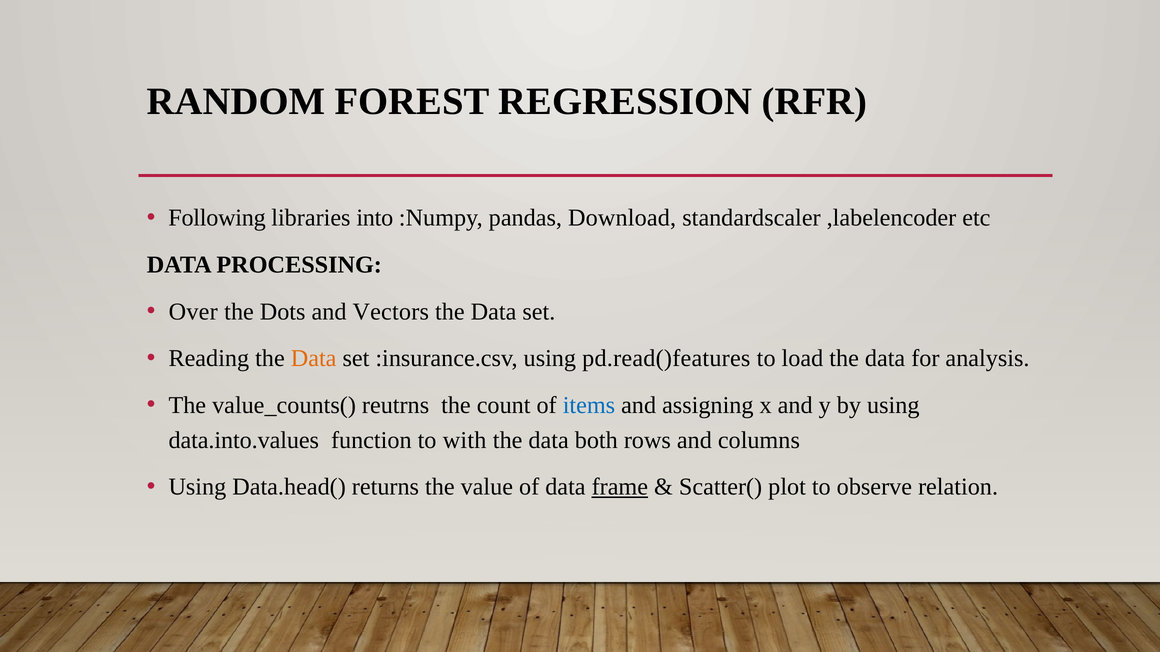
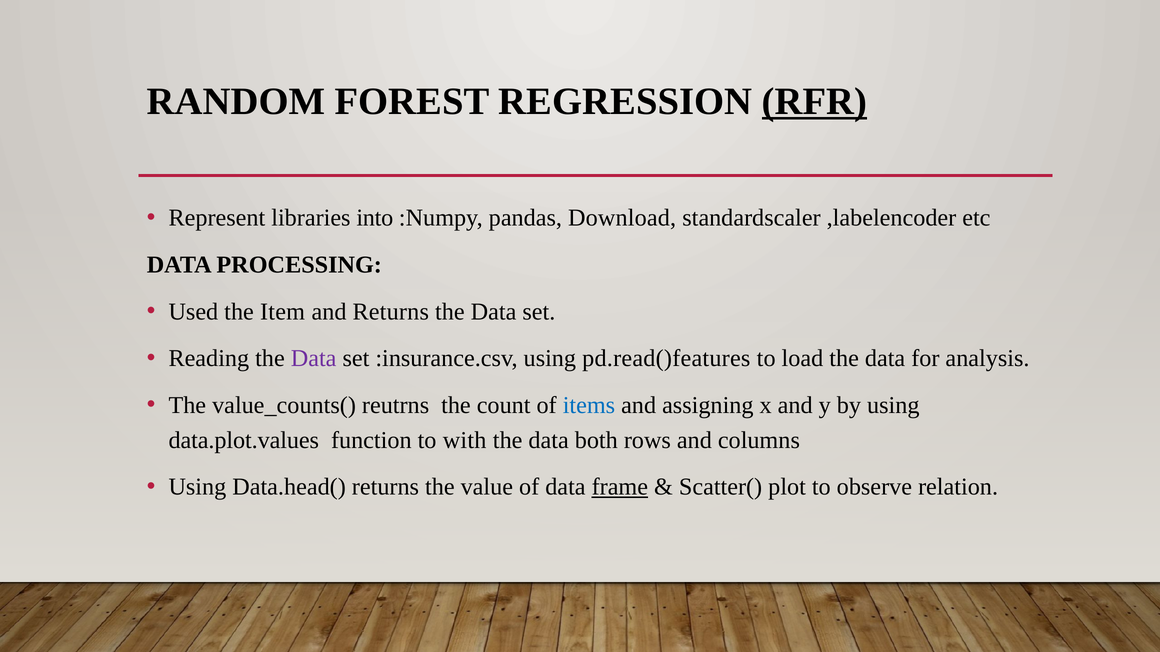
RFR underline: none -> present (814, 102)
Following: Following -> Represent (217, 218)
Over: Over -> Used (193, 312)
Dots: Dots -> Item (283, 312)
and Vectors: Vectors -> Returns (391, 312)
Data colour: orange -> purple (314, 359)
data.into.values: data.into.values -> data.plot.values (244, 440)
